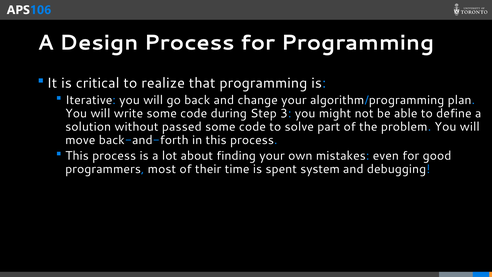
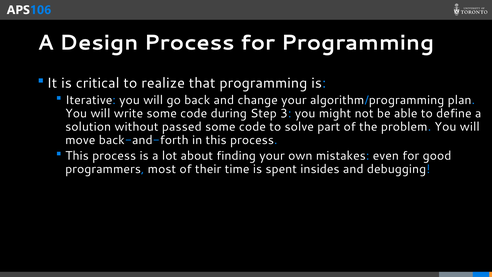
system: system -> insides (320, 169)
